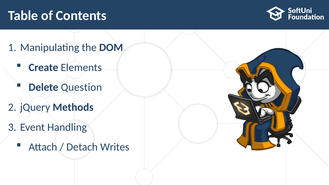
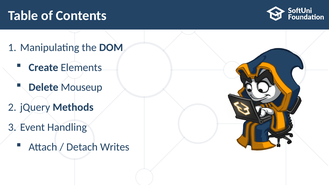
Question: Question -> Mouseup (82, 87)
